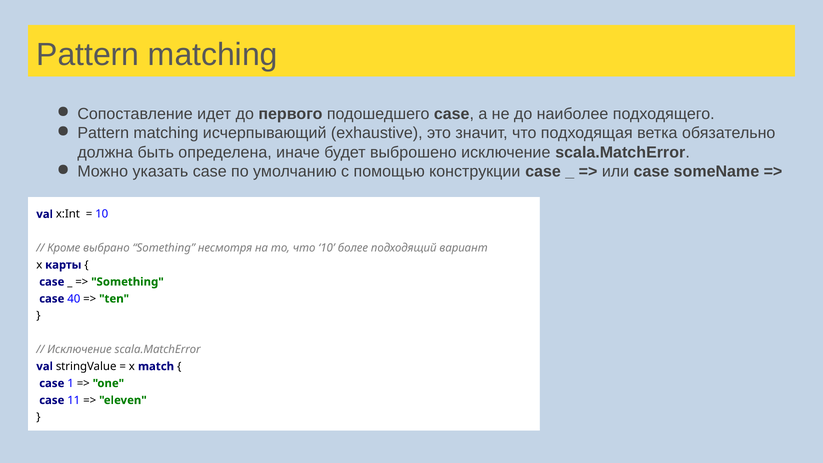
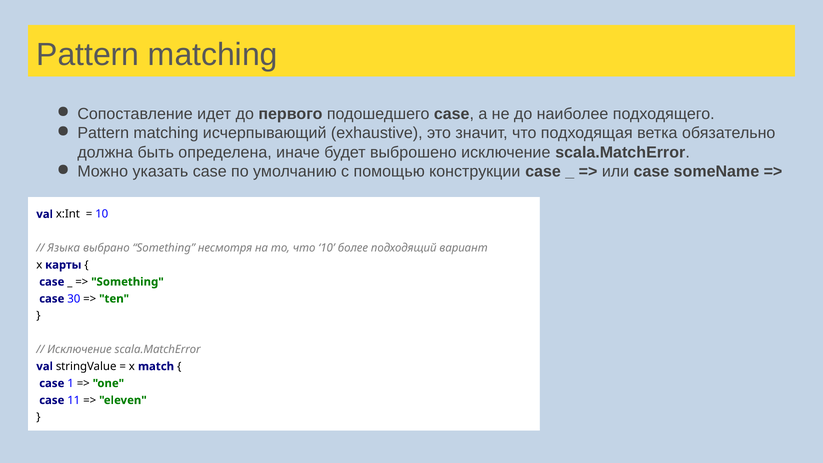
Кроме: Кроме -> Языка (64, 248)
40: 40 -> 30 (74, 299)
